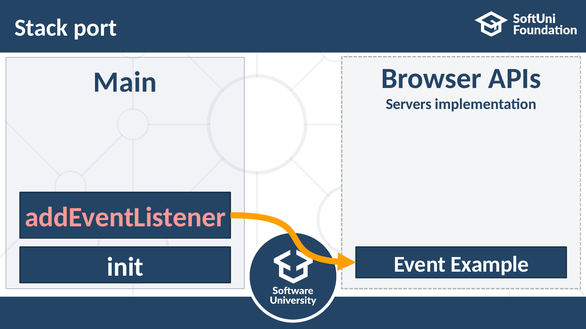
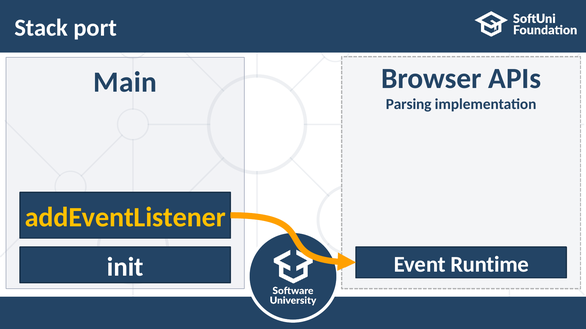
Servers: Servers -> Parsing (409, 104)
addEventListener colour: pink -> yellow (125, 218)
Example: Example -> Runtime (490, 265)
